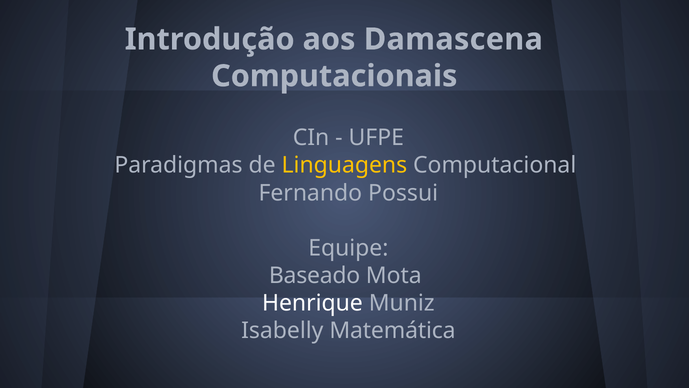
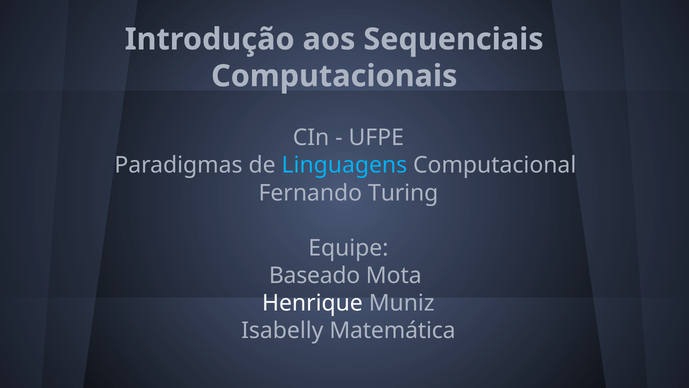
Damascena: Damascena -> Sequenciais (453, 39)
Linguagens colour: yellow -> light blue (344, 165)
Possui: Possui -> Turing (403, 193)
